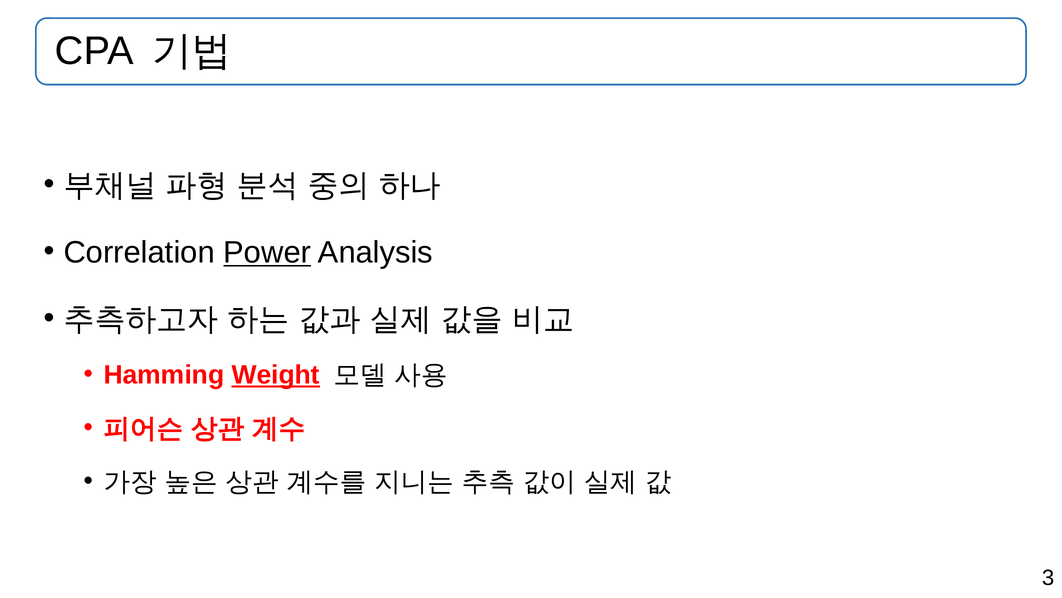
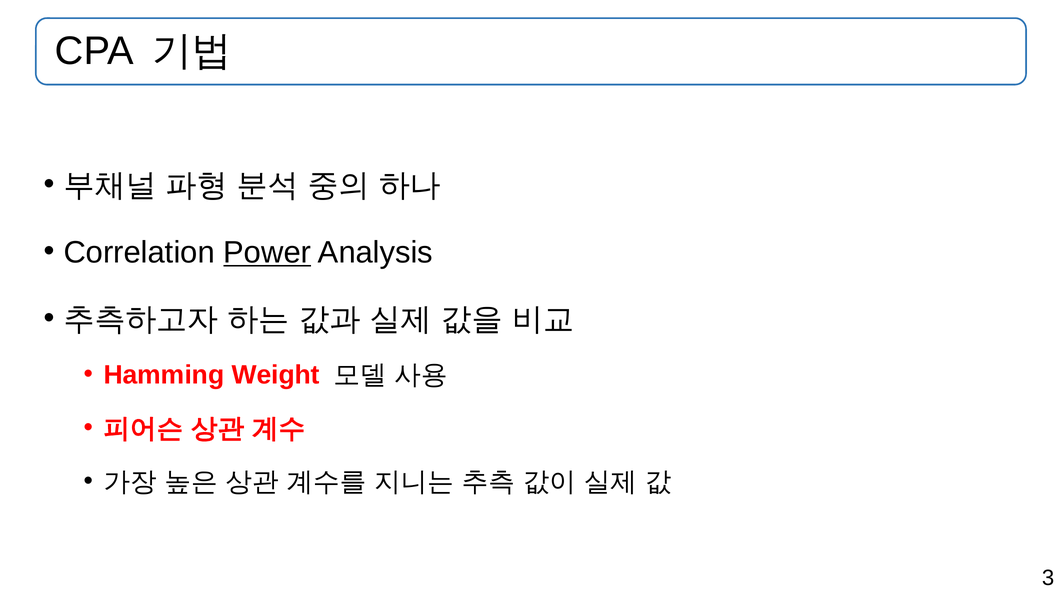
Weight underline: present -> none (276, 375)
